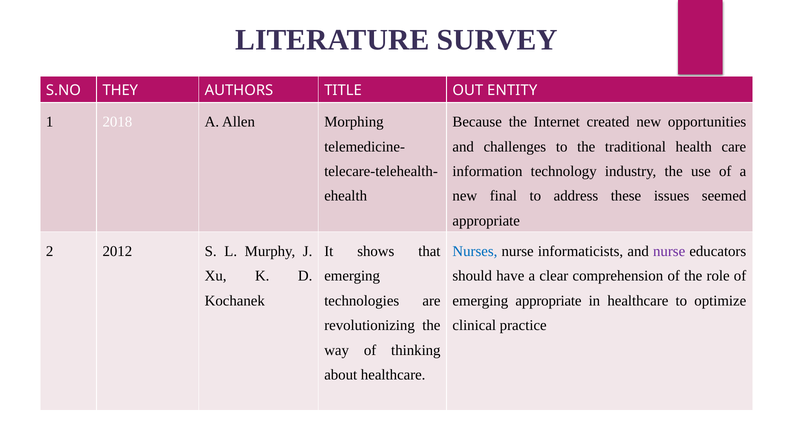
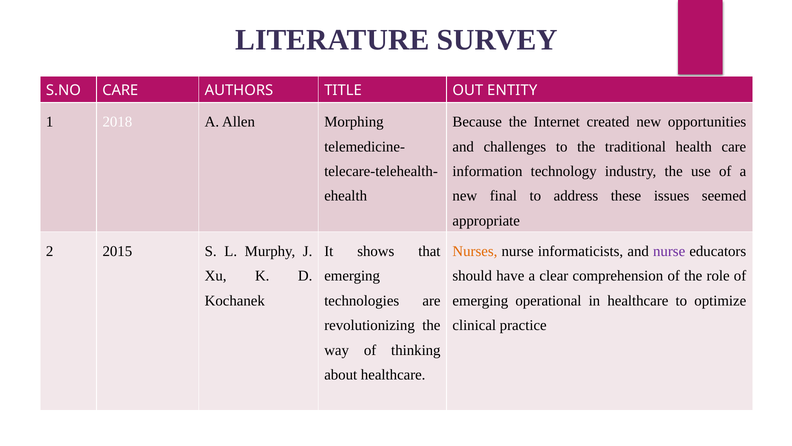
S.NO THEY: THEY -> CARE (120, 90)
2012: 2012 -> 2015 (117, 251)
Nurses colour: blue -> orange (475, 251)
emerging appropriate: appropriate -> operational (548, 300)
